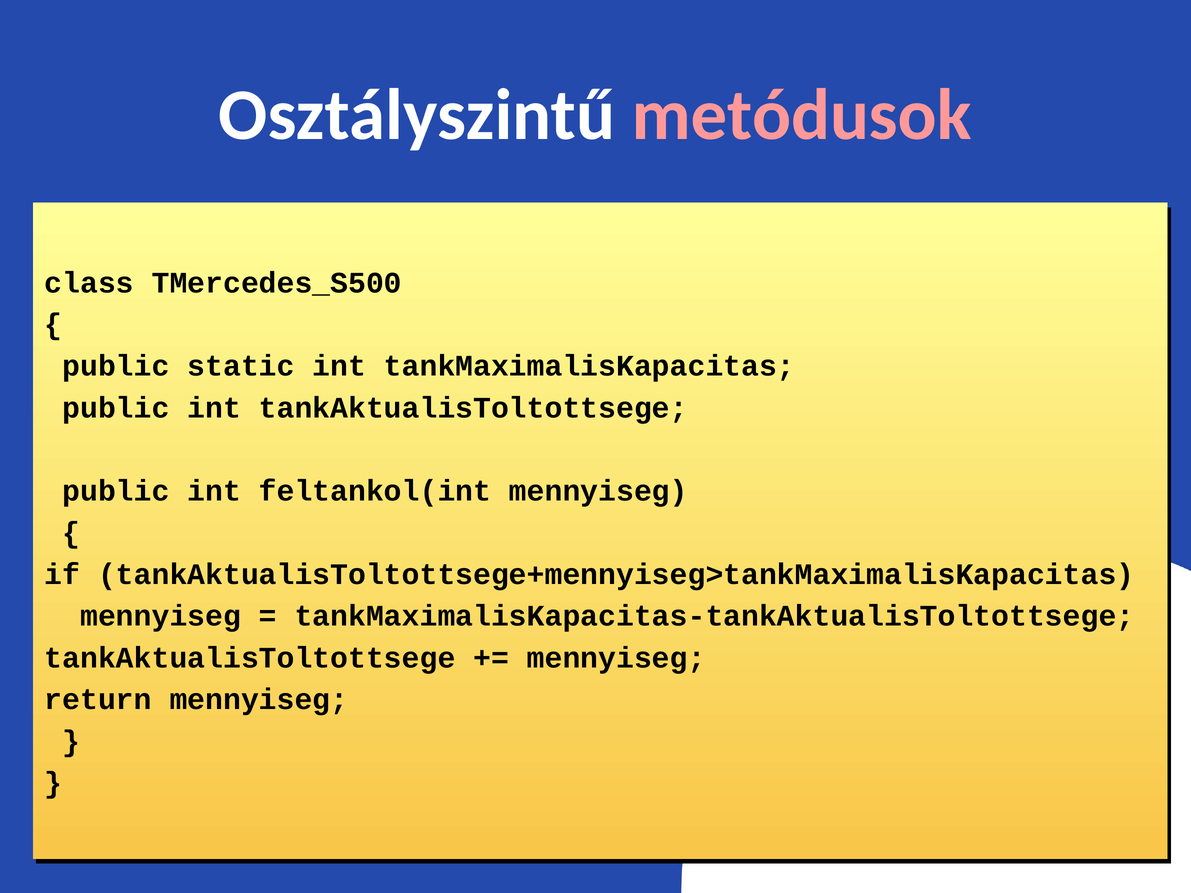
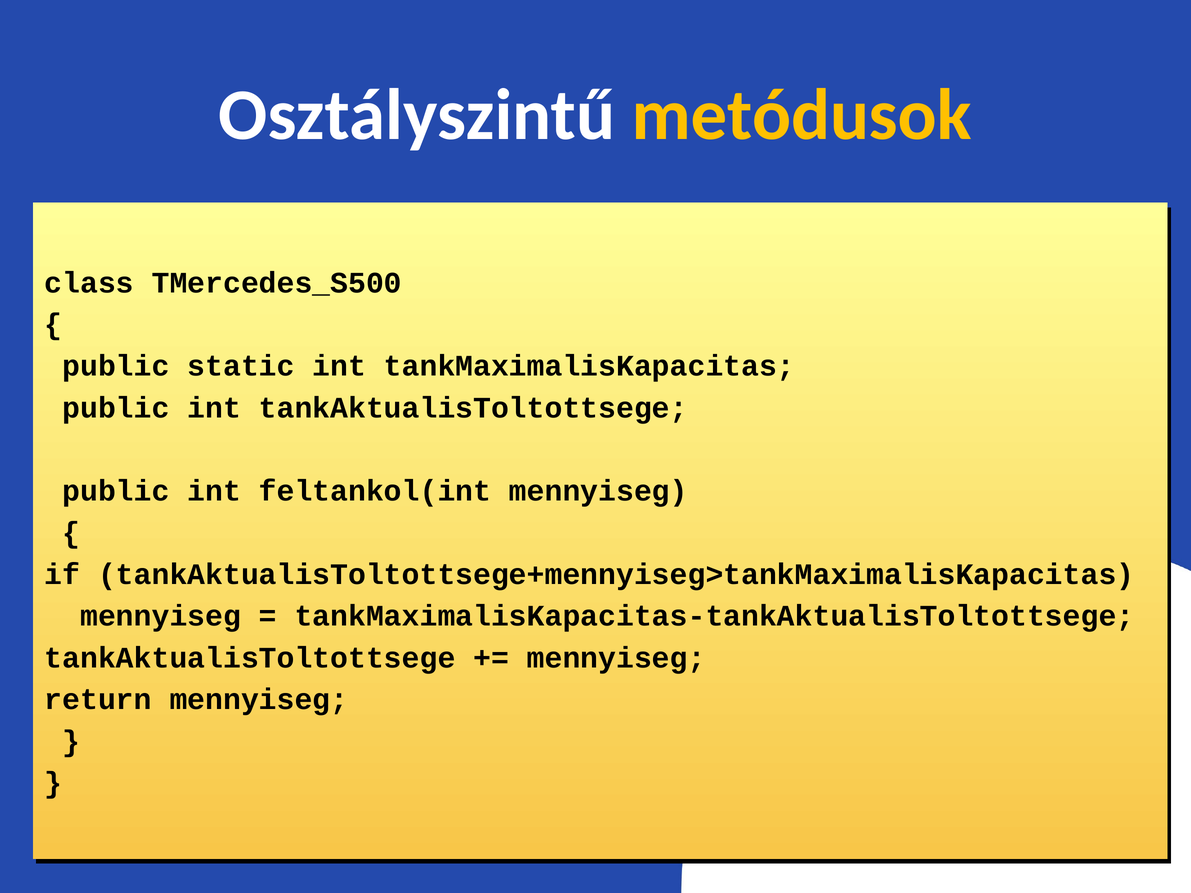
metódusok colour: pink -> yellow (802, 115)
